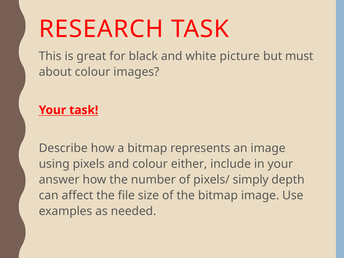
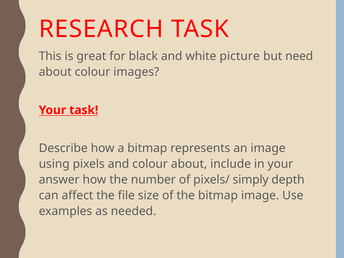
must: must -> need (299, 56)
colour either: either -> about (189, 164)
